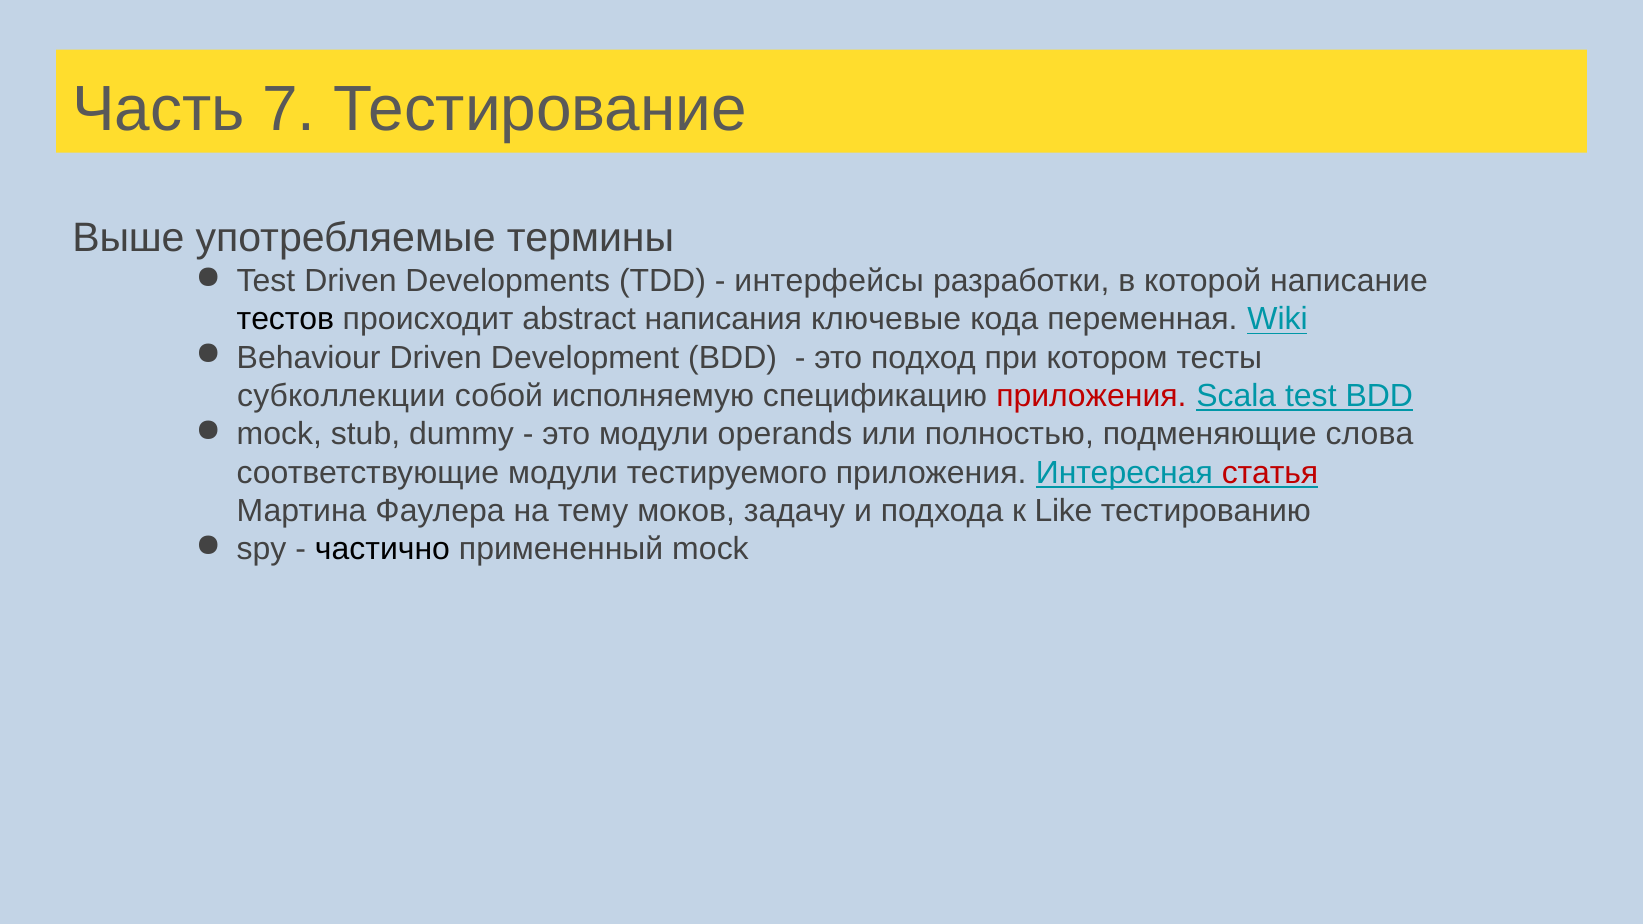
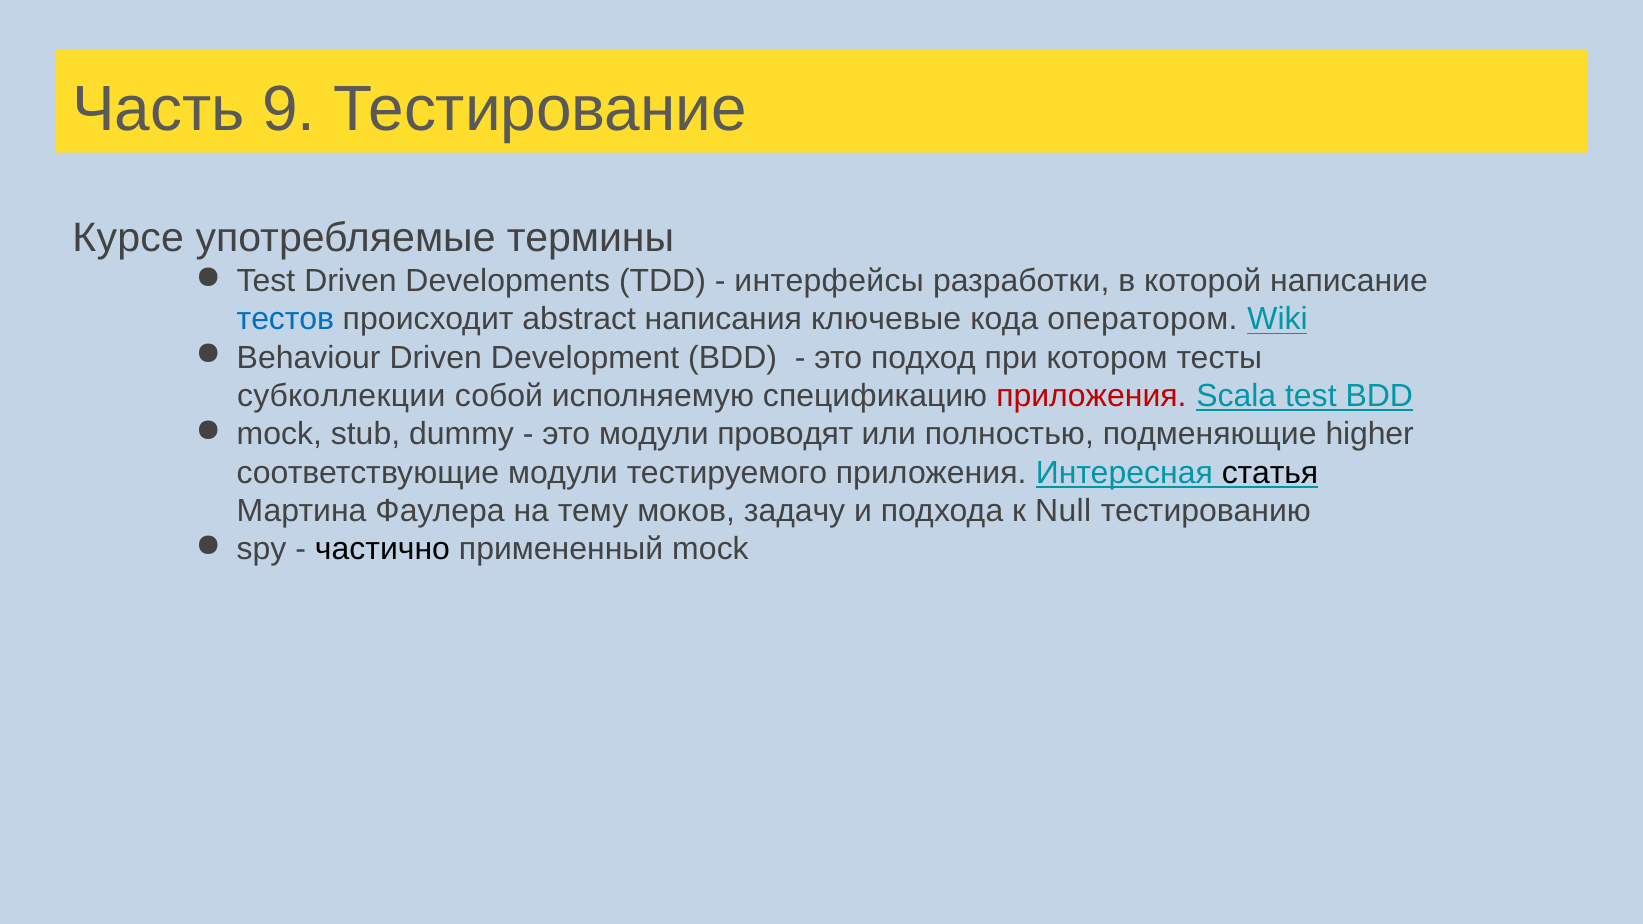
7: 7 -> 9 (289, 109)
Выше: Выше -> Курсе (128, 238)
тестов colour: black -> blue (285, 319)
переменная: переменная -> оператором (1142, 319)
operands: operands -> проводят (785, 434)
слова: слова -> higher (1370, 434)
статья colour: red -> black (1270, 473)
Like: Like -> Null (1063, 511)
